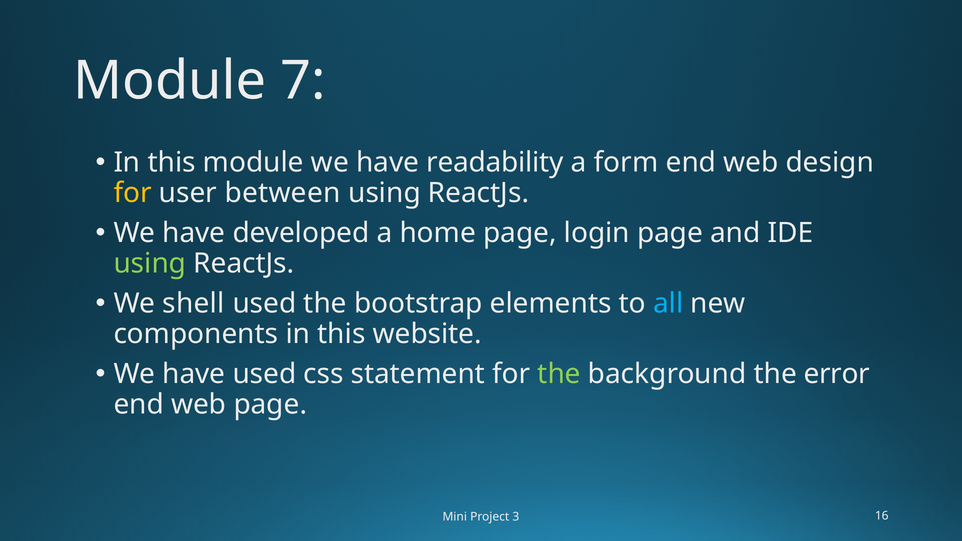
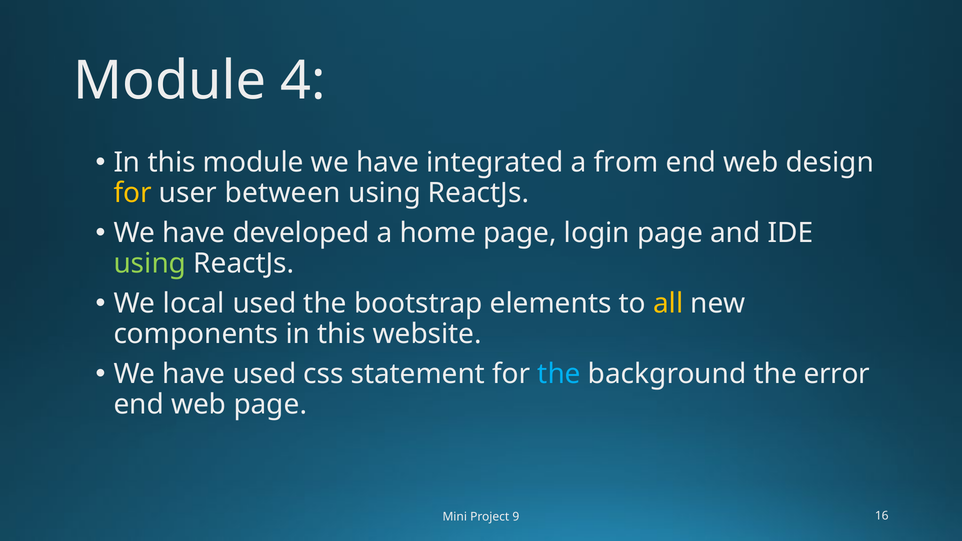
7: 7 -> 4 (303, 81)
readability: readability -> integrated (495, 163)
form: form -> from (626, 163)
shell: shell -> local (194, 304)
all colour: light blue -> yellow (668, 304)
the colour: light green -> light blue (559, 374)
3: 3 -> 9 (516, 517)
